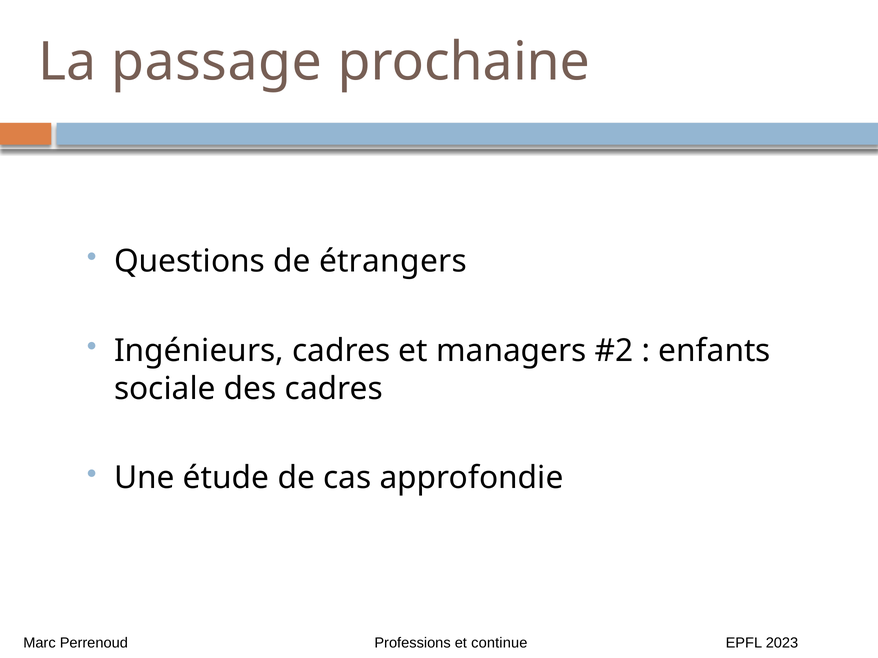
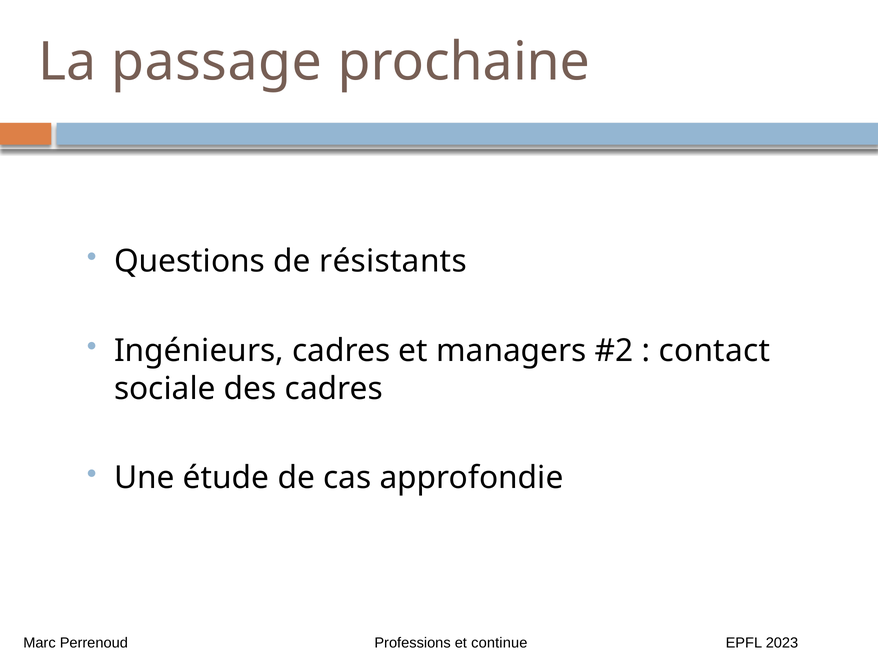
étrangers: étrangers -> résistants (393, 261)
enfants: enfants -> contact (714, 351)
